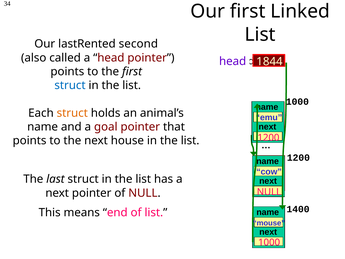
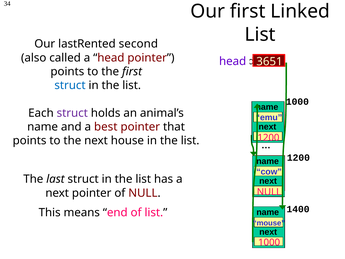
1844: 1844 -> 3651 (269, 61)
struct colour: orange -> purple (72, 113)
goal: goal -> best (106, 127)
